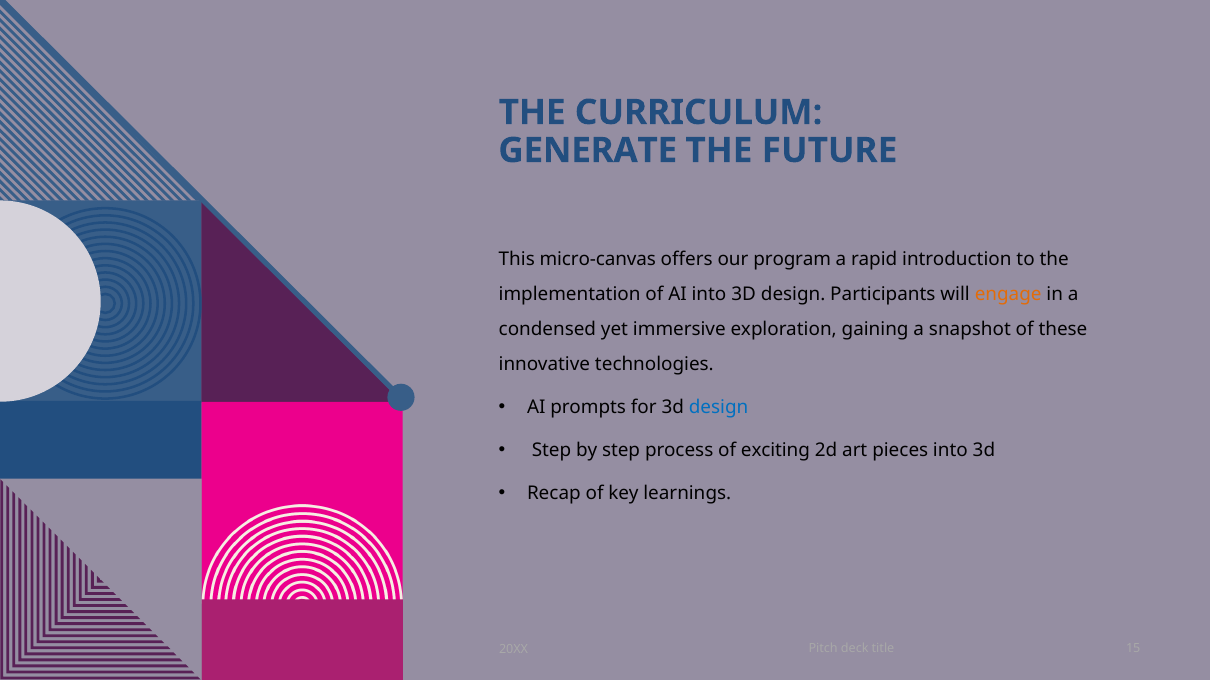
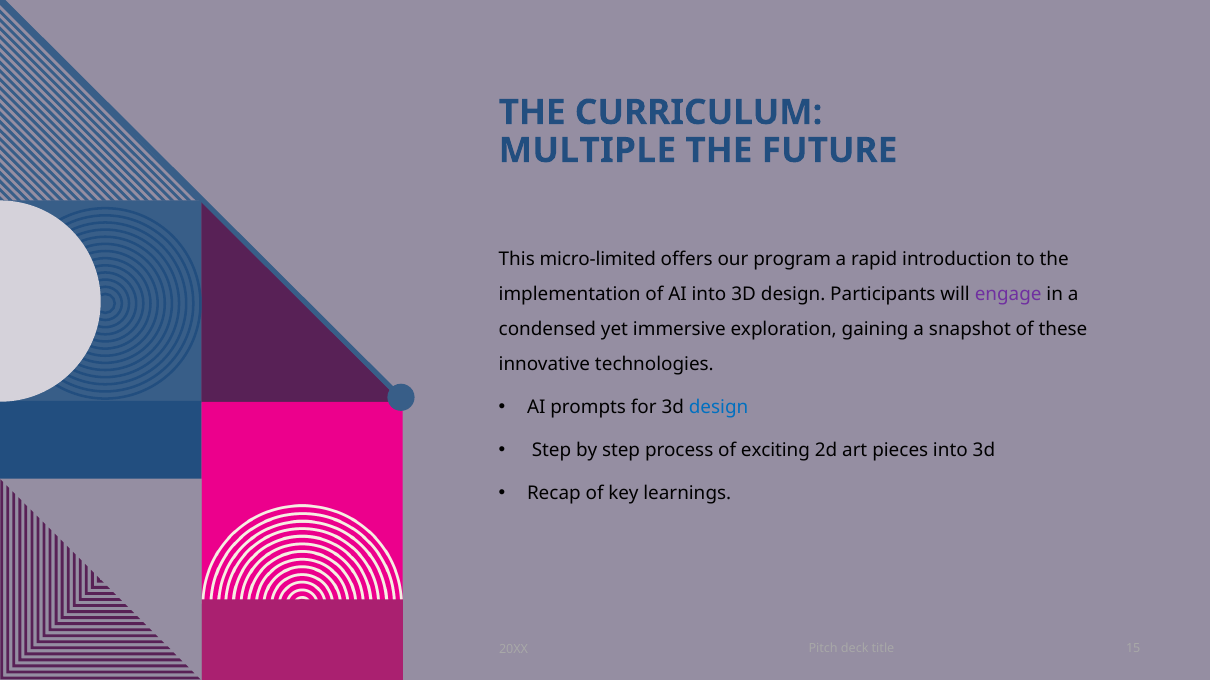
GENERATE: GENERATE -> MULTIPLE (587, 151)
micro-canvas: micro-canvas -> micro-limited (598, 259)
engage colour: orange -> purple (1008, 294)
